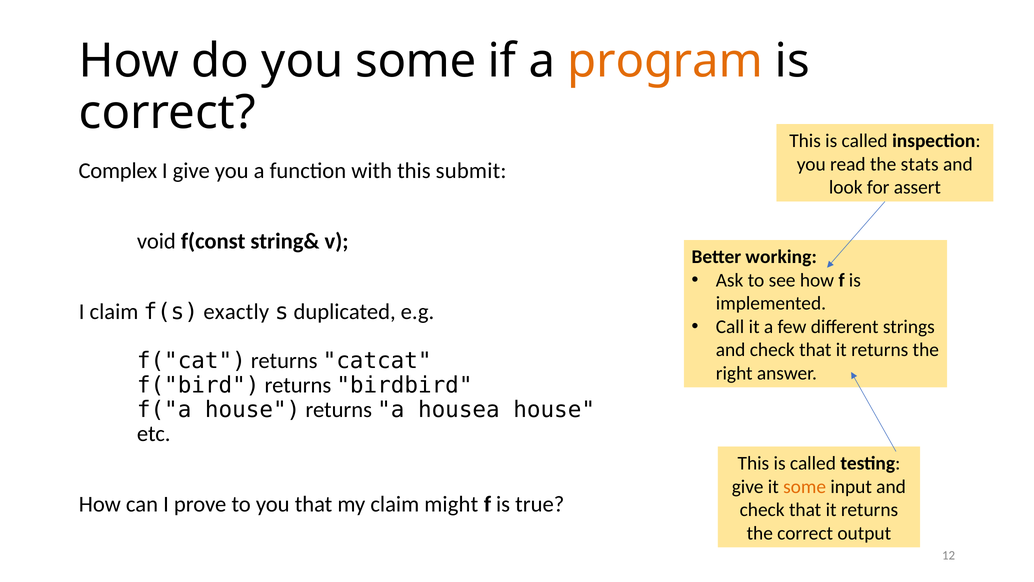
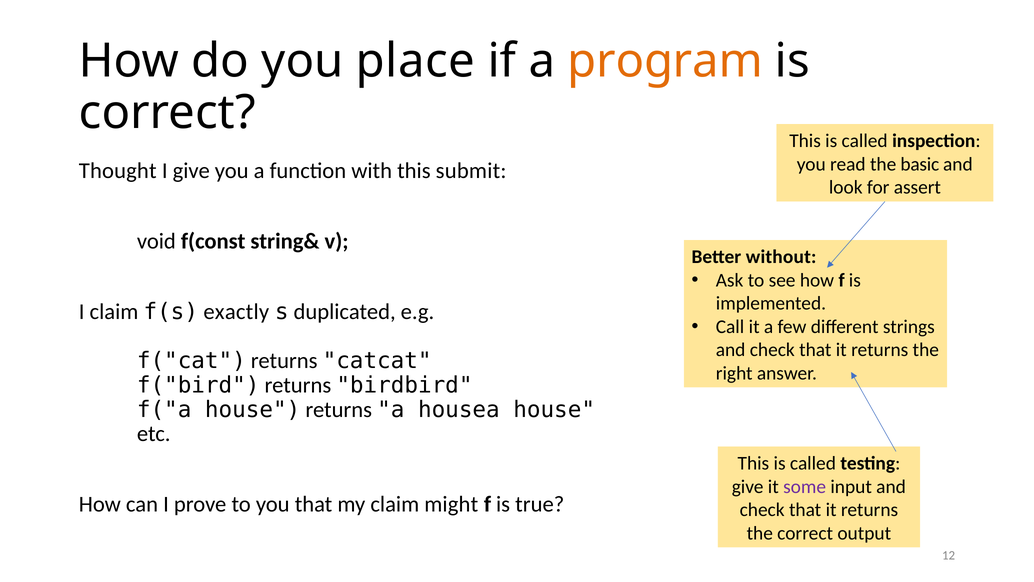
you some: some -> place (415, 61)
stats: stats -> basic (920, 164)
Complex: Complex -> Thought (118, 171)
working: working -> without (781, 257)
some colour: orange -> purple (805, 486)
